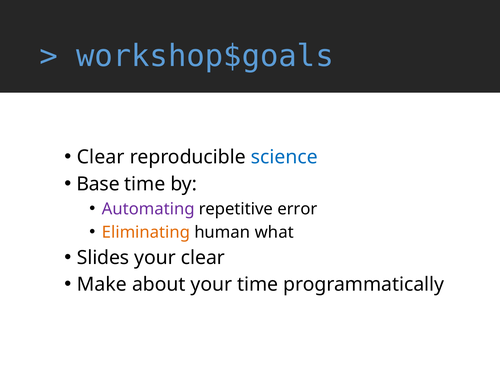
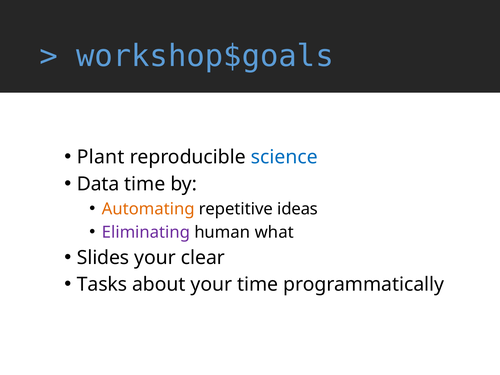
Clear: Clear -> Plant (101, 157)
Base: Base -> Data (98, 184)
Automating colour: purple -> orange (148, 209)
error: error -> ideas (298, 209)
Eliminating colour: orange -> purple (146, 232)
Make: Make -> Tasks (102, 284)
